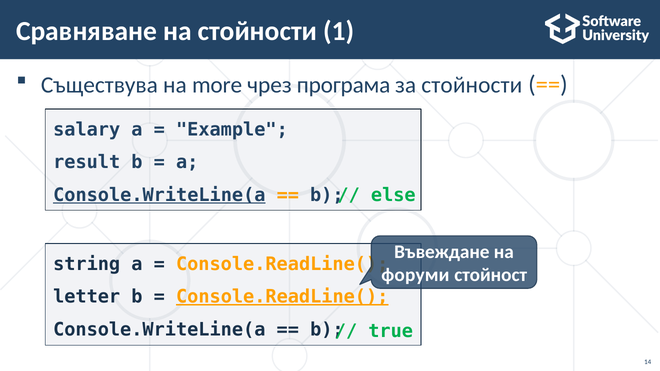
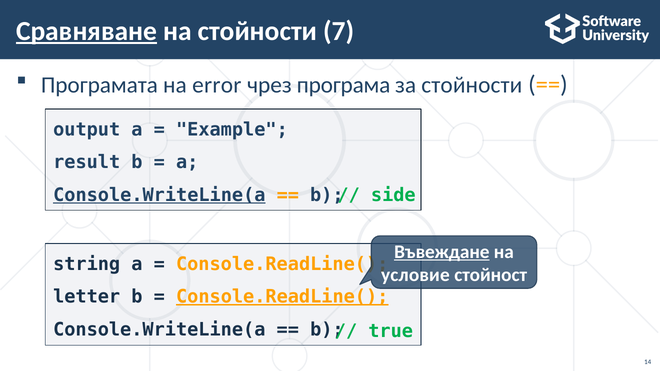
Сравняване underline: none -> present (87, 31)
1: 1 -> 7 (339, 31)
Съществува: Съществува -> Програмата (99, 85)
more: more -> error (217, 85)
salary: salary -> output (87, 130)
еlse: еlse -> side (393, 195)
Въвеждане underline: none -> present (442, 252)
форуми: форуми -> условие (415, 275)
